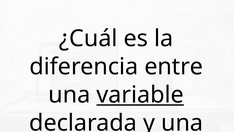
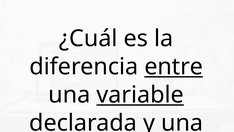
entre underline: none -> present (174, 67)
